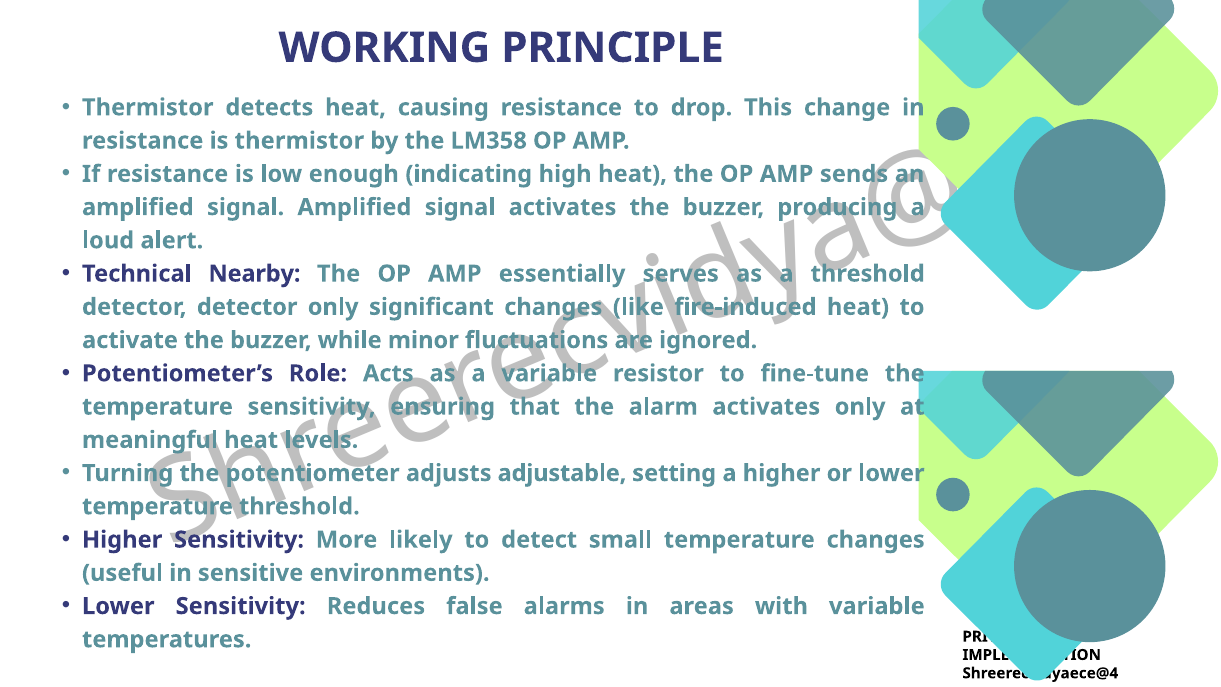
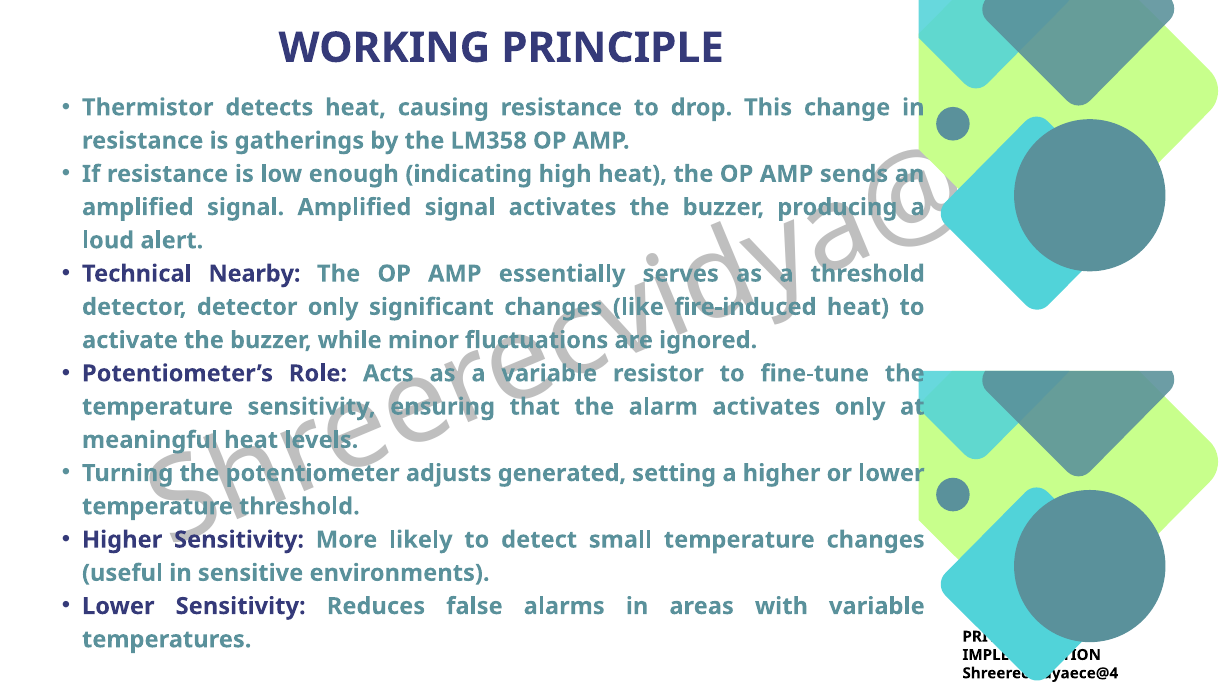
is thermistor: thermistor -> gatherings (299, 141)
adjustable: adjustable -> generated (562, 473)
